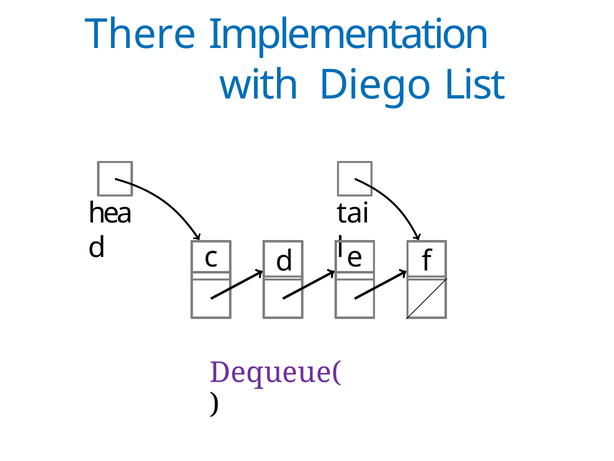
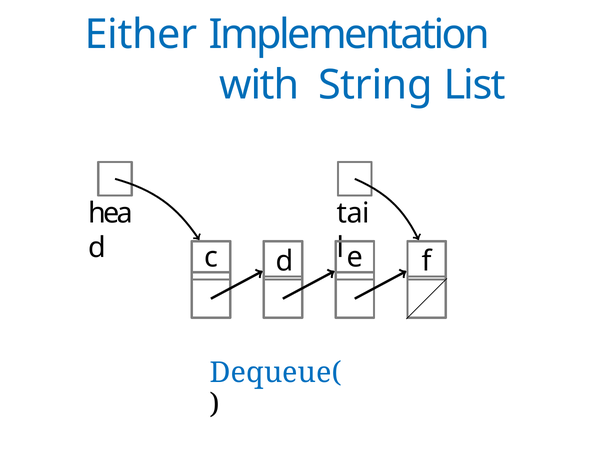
There: There -> Either (141, 35)
Diego: Diego -> String (375, 85)
Dequeue( colour: purple -> blue (276, 373)
